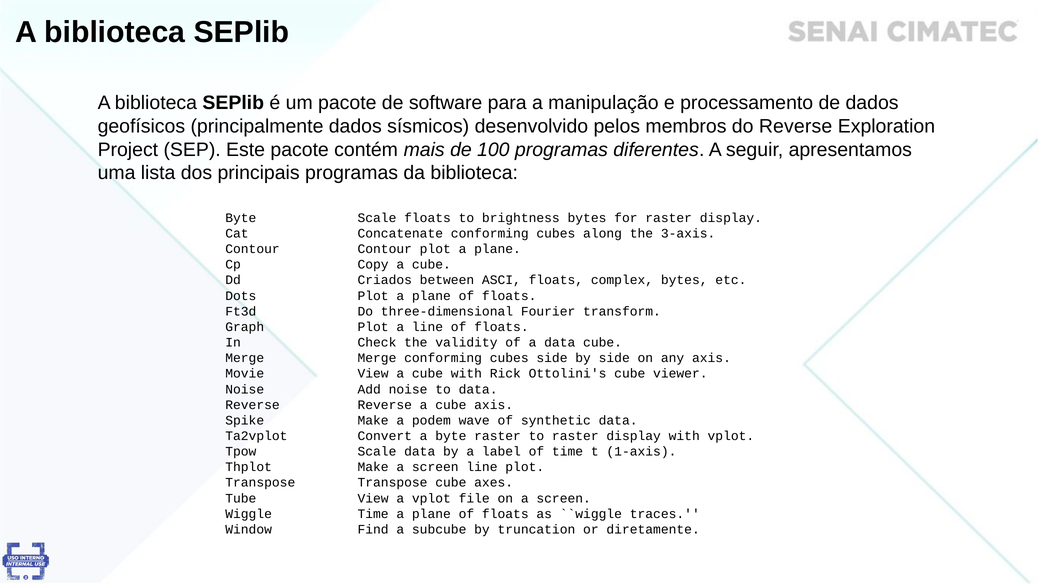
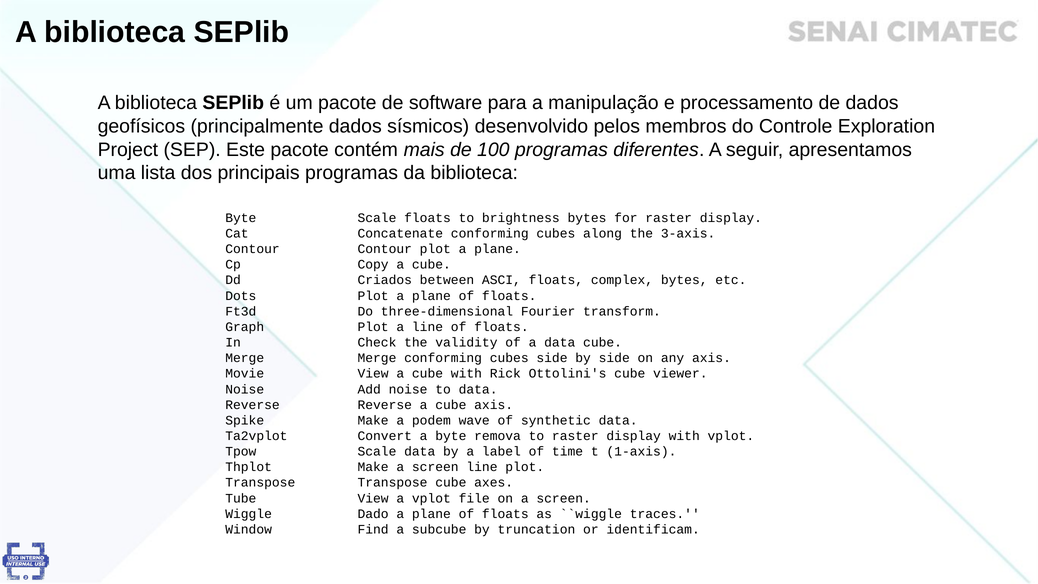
do Reverse: Reverse -> Controle (796, 126)
byte raster: raster -> remova (498, 436)
Wiggle Time: Time -> Dado (373, 514)
diretamente: diretamente -> identificam (653, 529)
